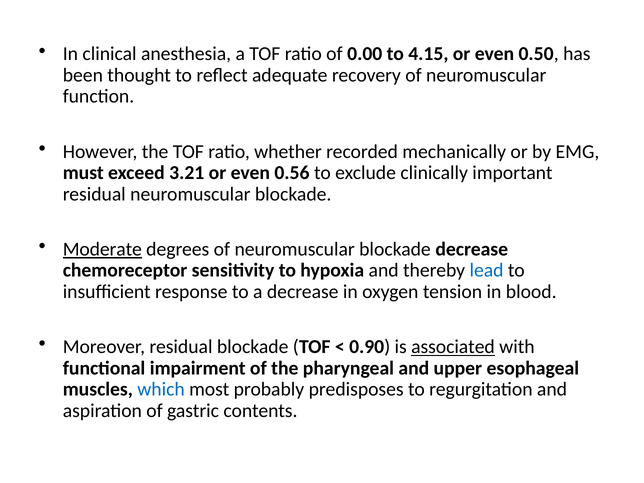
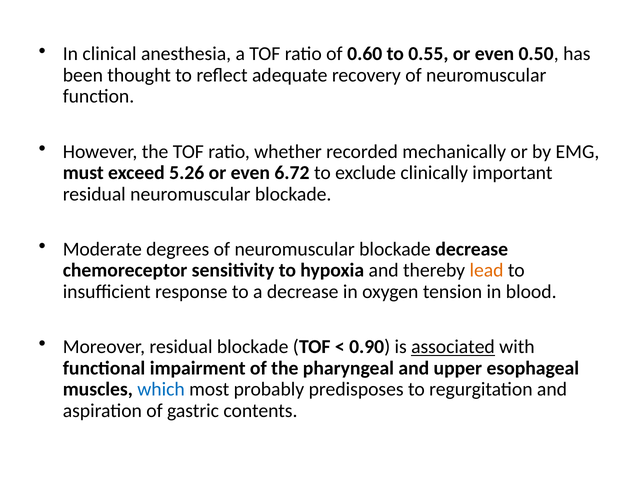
0.00: 0.00 -> 0.60 (365, 54)
4.15: 4.15 -> 0.55 (428, 54)
3.21: 3.21 -> 5.26 (187, 173)
0.56: 0.56 -> 6.72 (292, 173)
Moderate underline: present -> none (102, 249)
lead colour: blue -> orange (487, 271)
